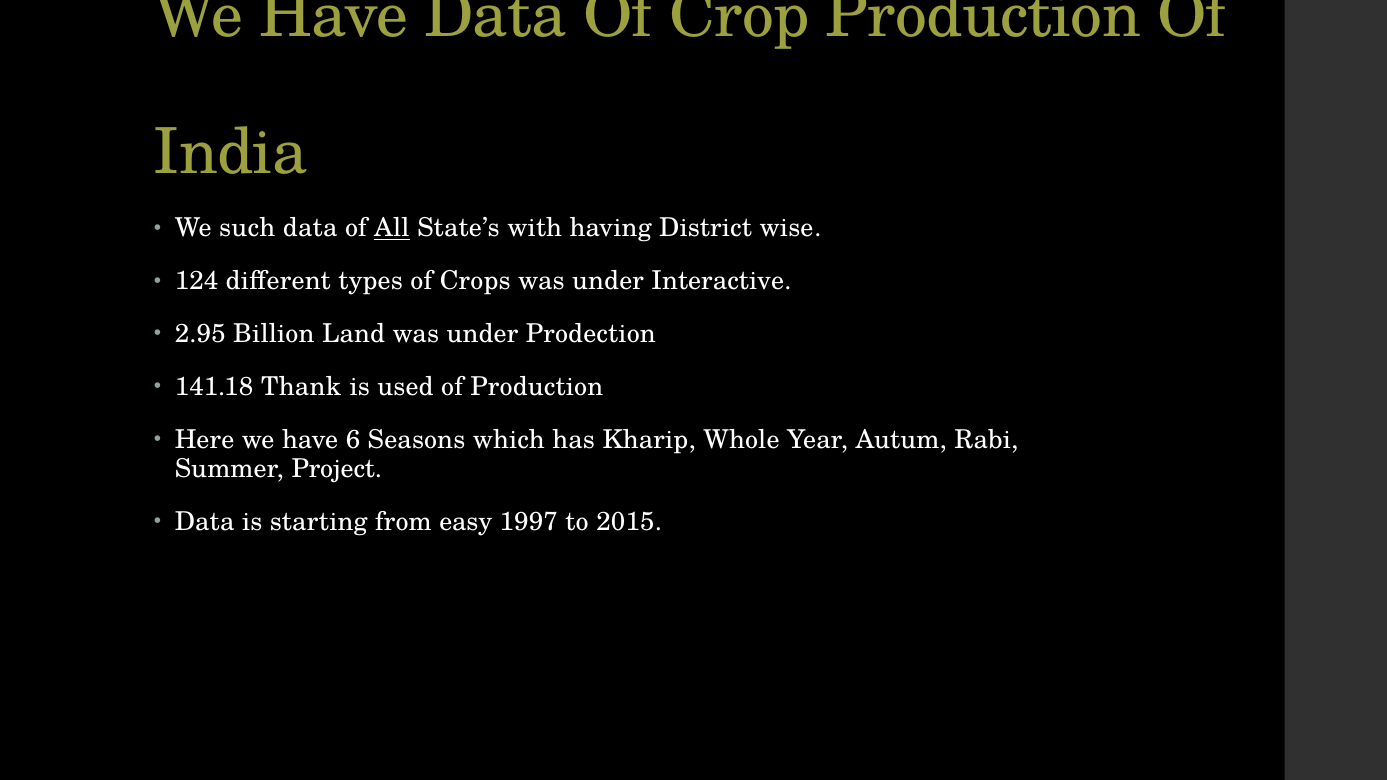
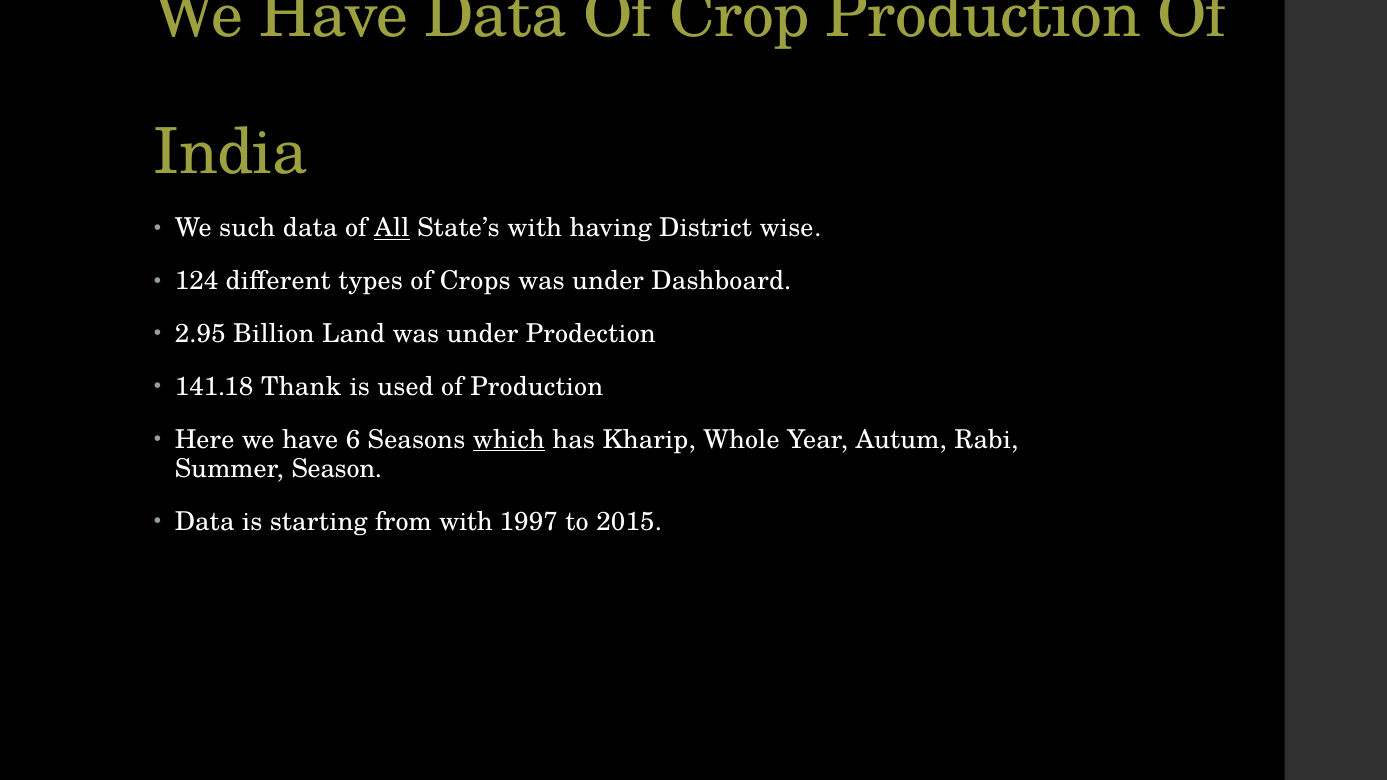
Interactive: Interactive -> Dashboard (721, 281)
which underline: none -> present (509, 440)
Project: Project -> Season (337, 469)
from easy: easy -> with (466, 522)
